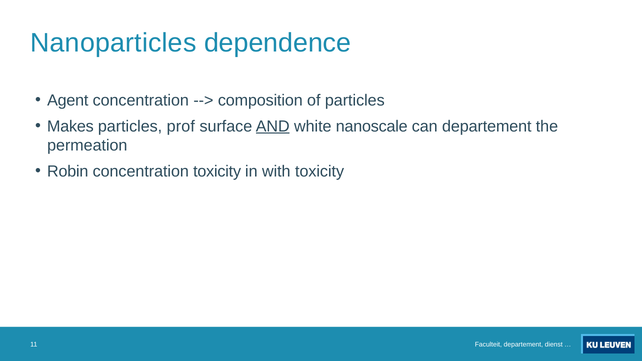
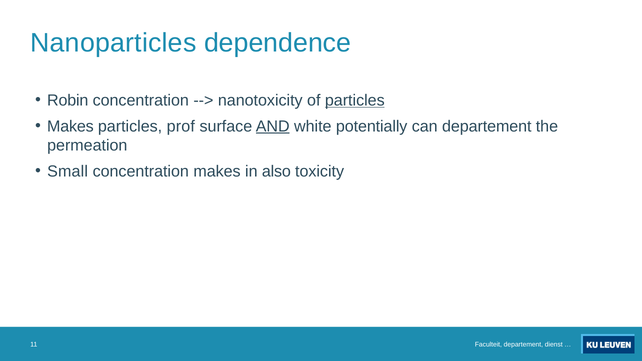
Agent: Agent -> Robin (68, 100)
composition: composition -> nanotoxicity (260, 100)
particles underline: none -> present (355, 100)
nanoscale: nanoscale -> potentially (372, 126)
Robin: Robin -> Small (68, 172)
concentration toxicity: toxicity -> makes (217, 172)
with: with -> also (276, 172)
